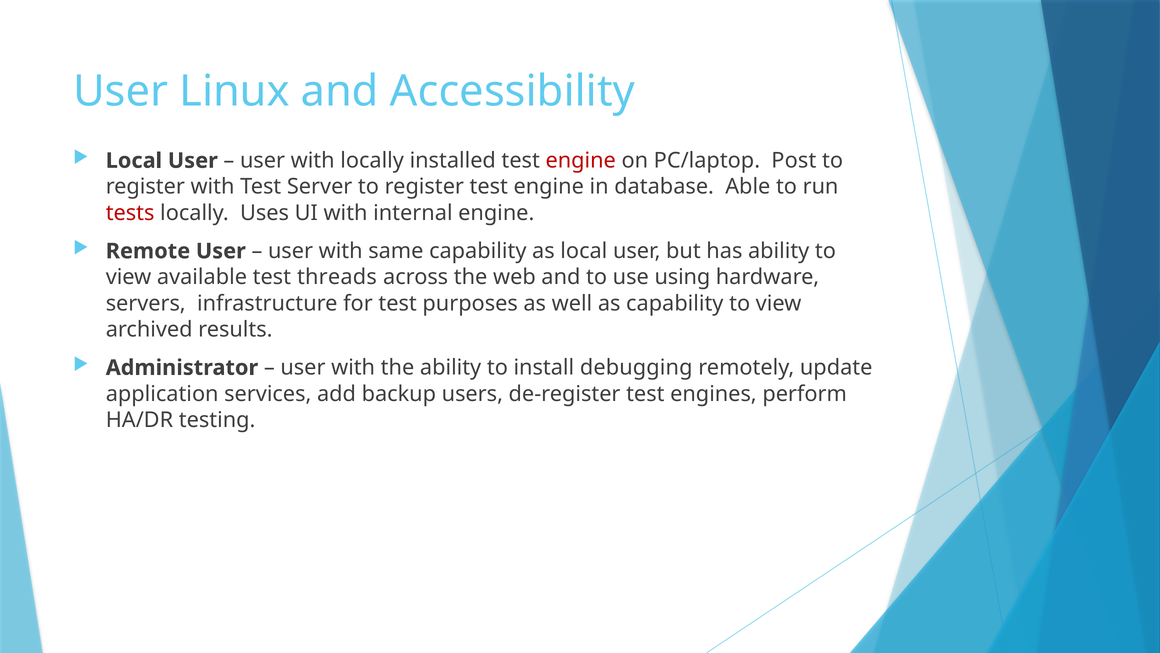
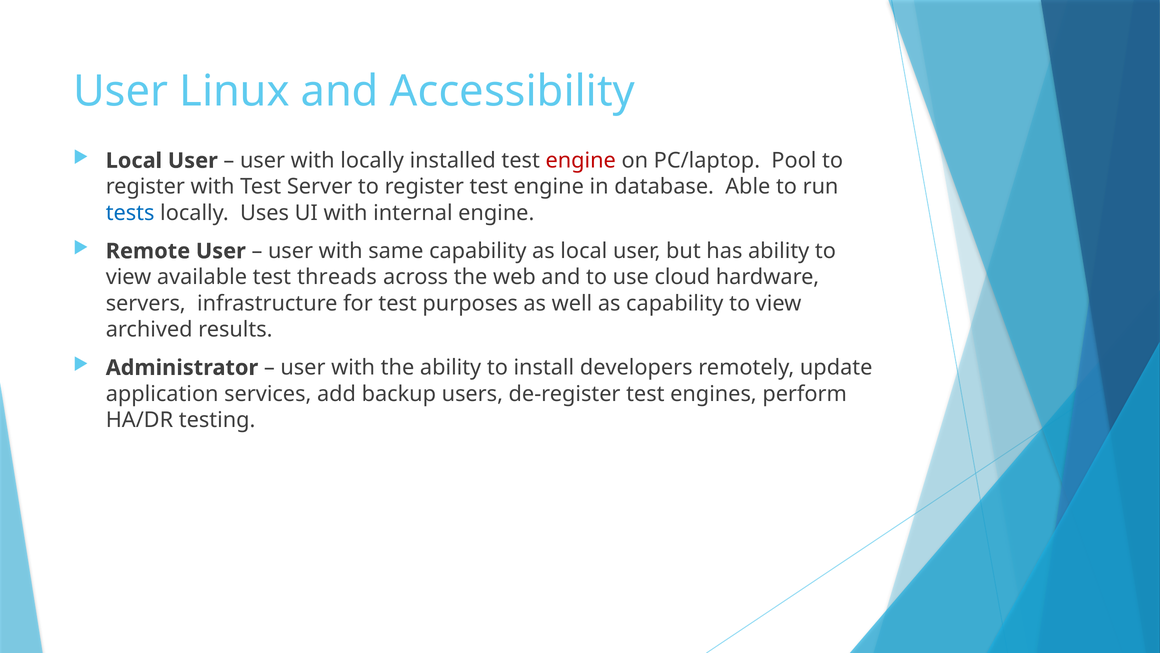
Post: Post -> Pool (794, 161)
tests colour: red -> blue (130, 213)
using: using -> cloud (682, 277)
debugging: debugging -> developers (636, 367)
